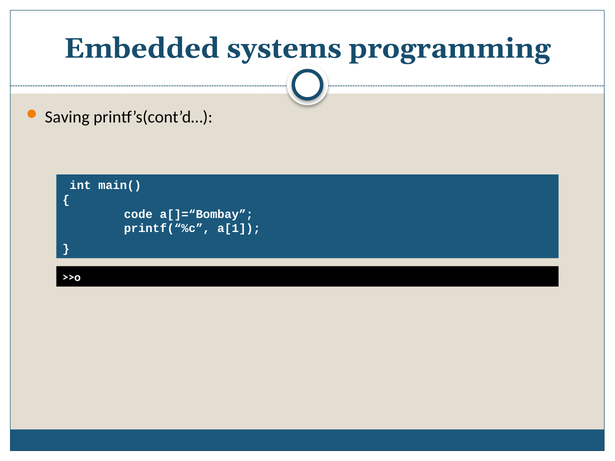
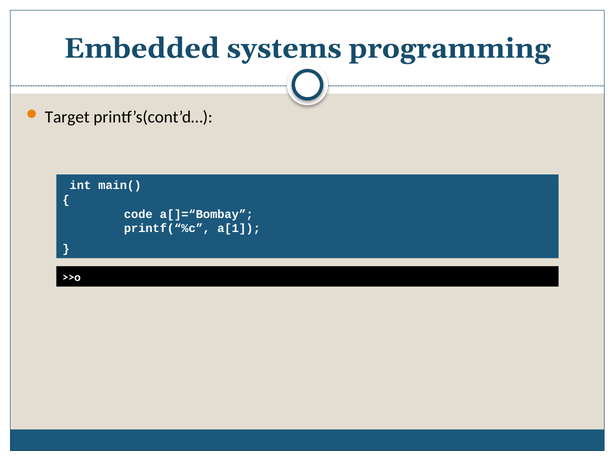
Saving: Saving -> Target (67, 117)
